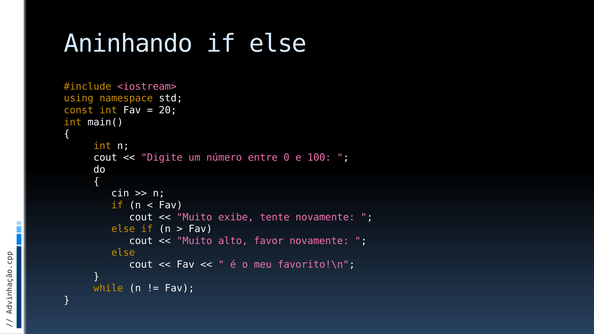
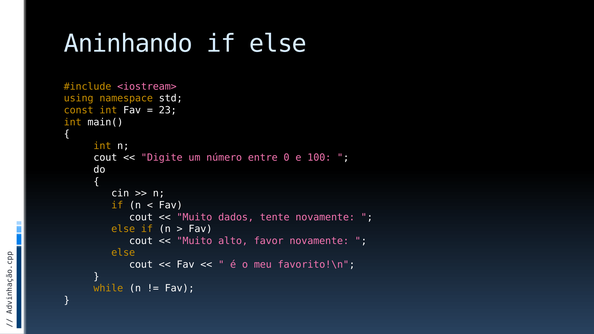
20: 20 -> 23 (168, 110)
exibe: exibe -> dados (236, 217)
